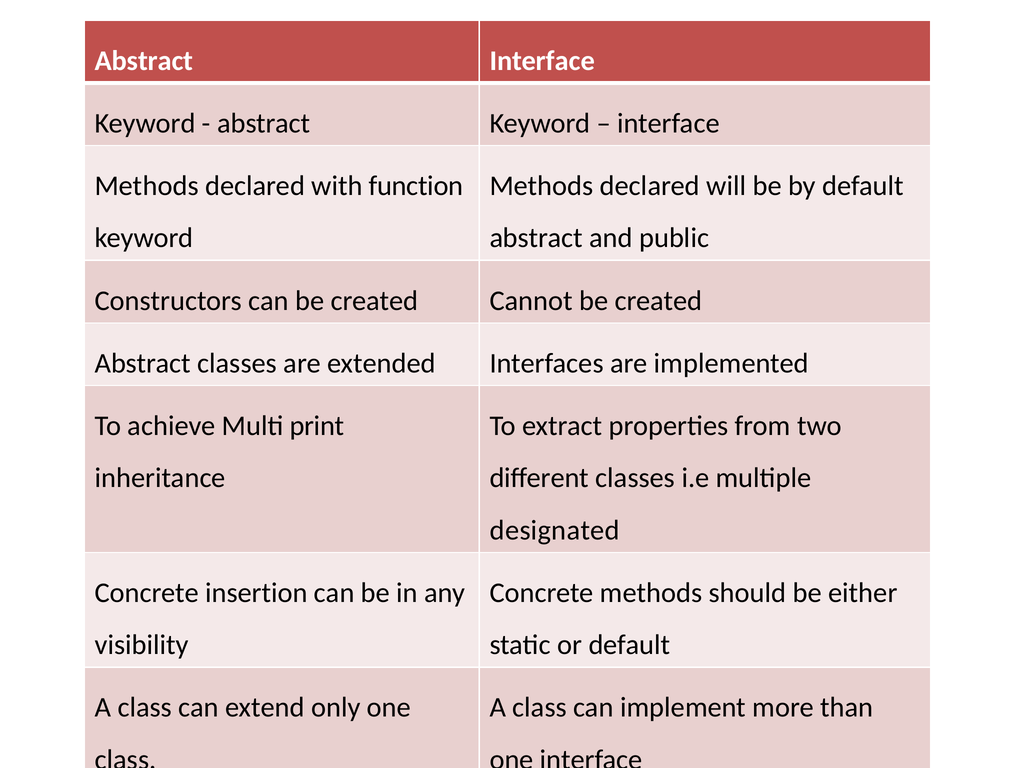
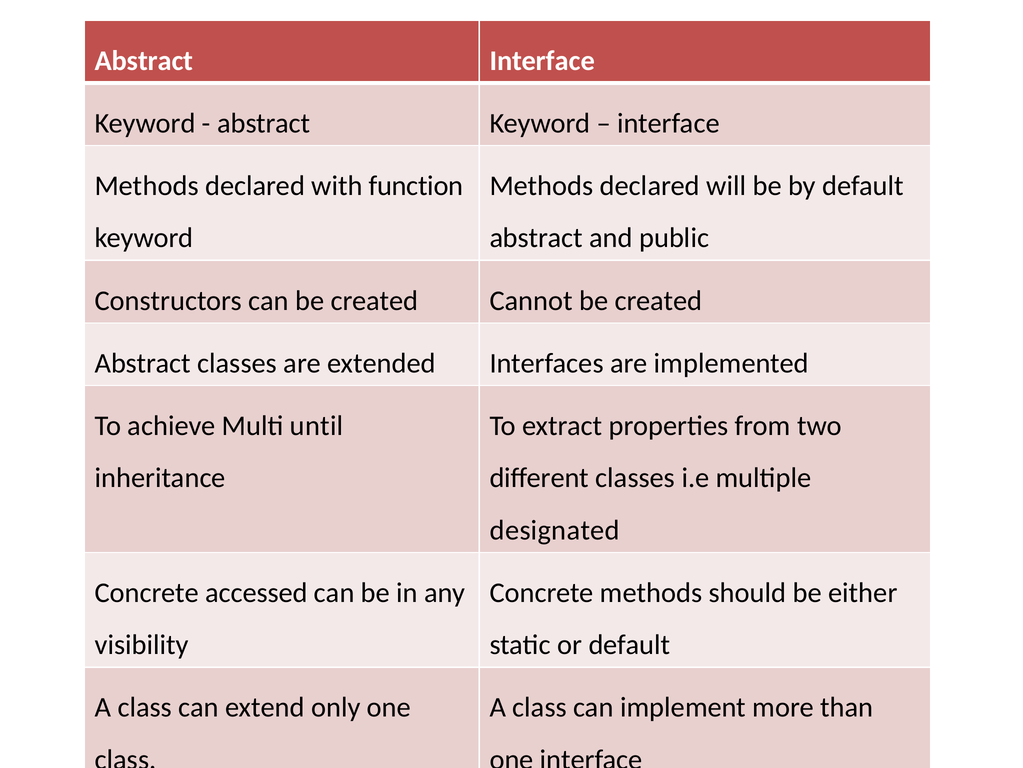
print: print -> until (317, 425)
insertion: insertion -> accessed (256, 592)
